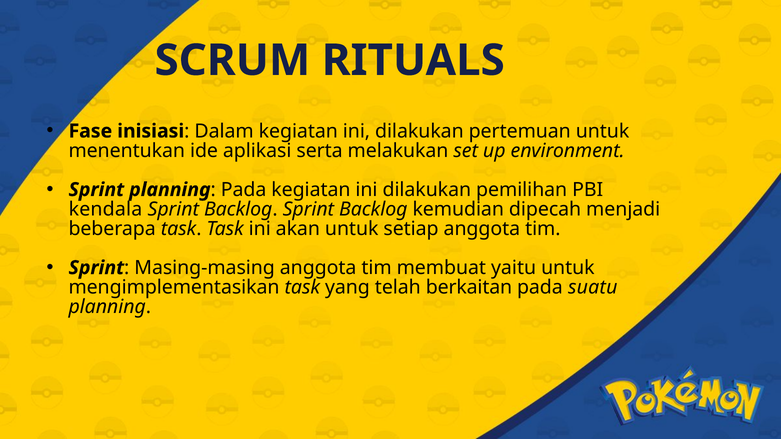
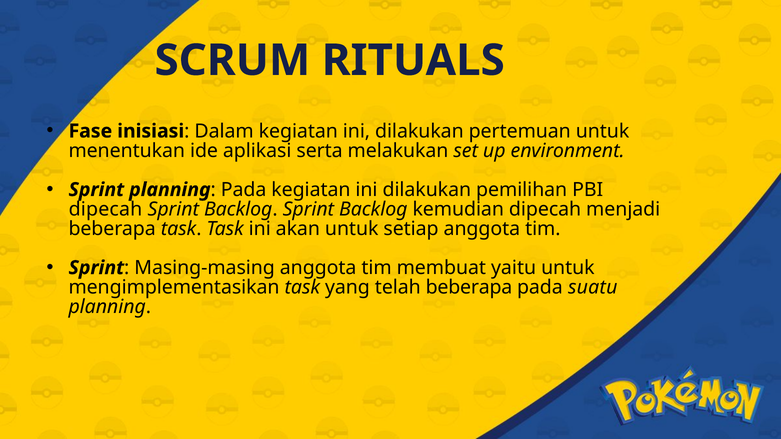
kendala: kendala -> dipecah (105, 209)
telah berkaitan: berkaitan -> beberapa (469, 287)
